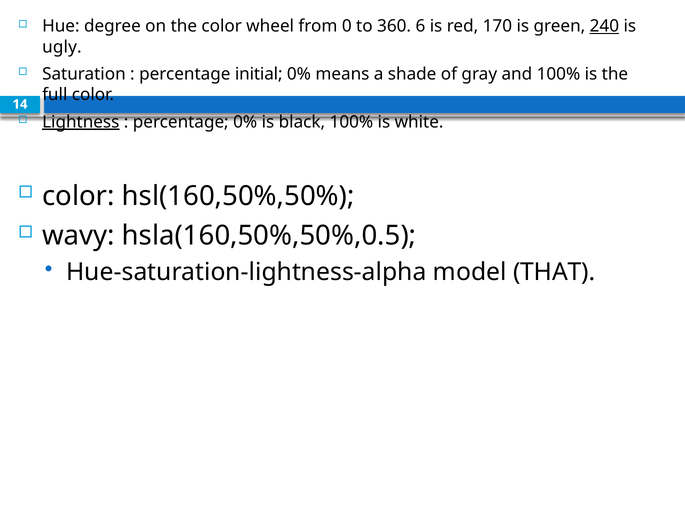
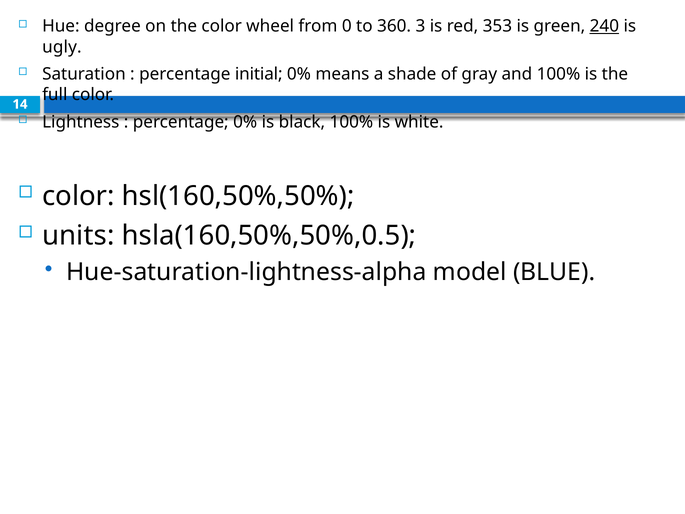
6: 6 -> 3 (420, 26)
170: 170 -> 353 (497, 26)
Lightness underline: present -> none (81, 122)
wavy: wavy -> units (78, 236)
THAT: THAT -> BLUE (554, 272)
